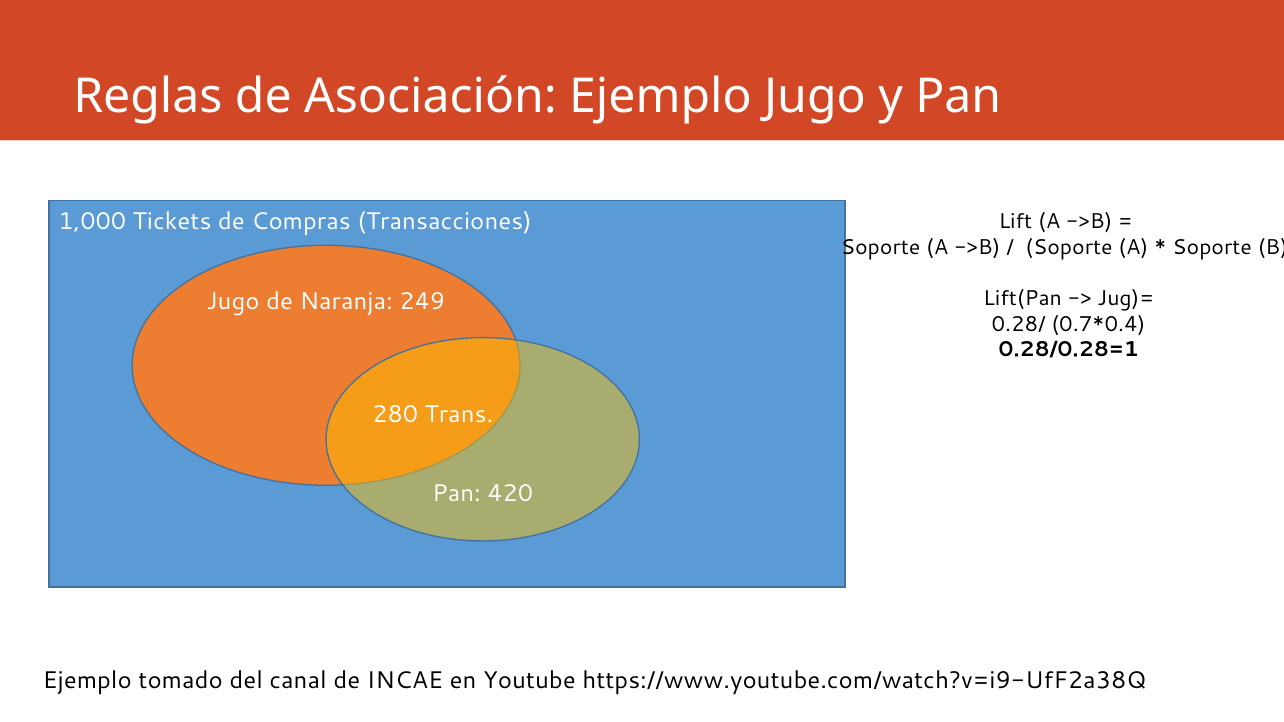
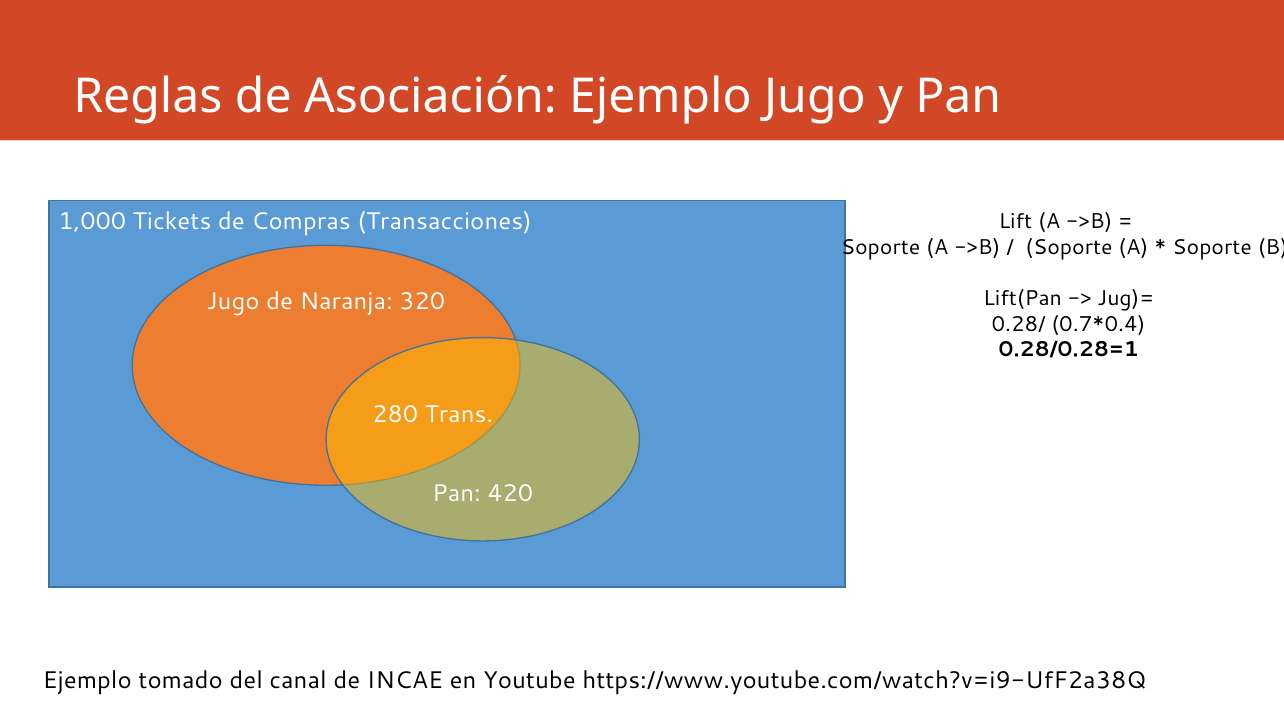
249: 249 -> 320 (422, 301)
